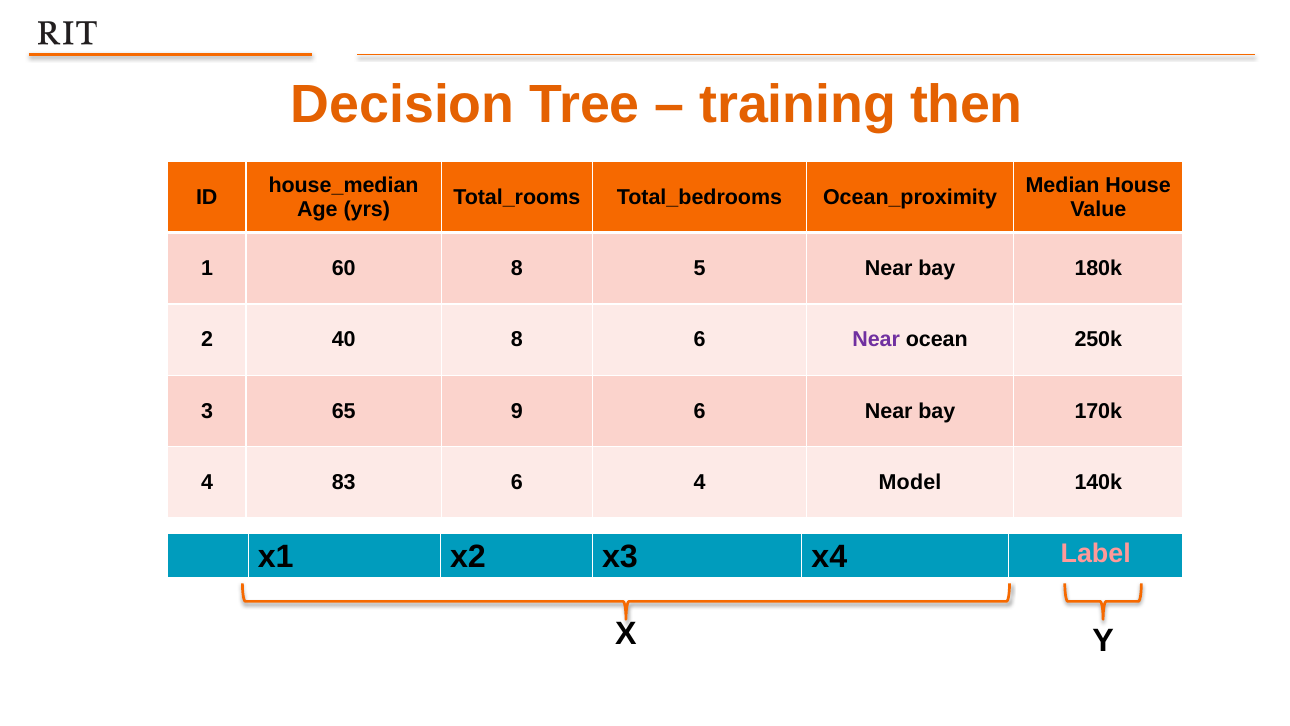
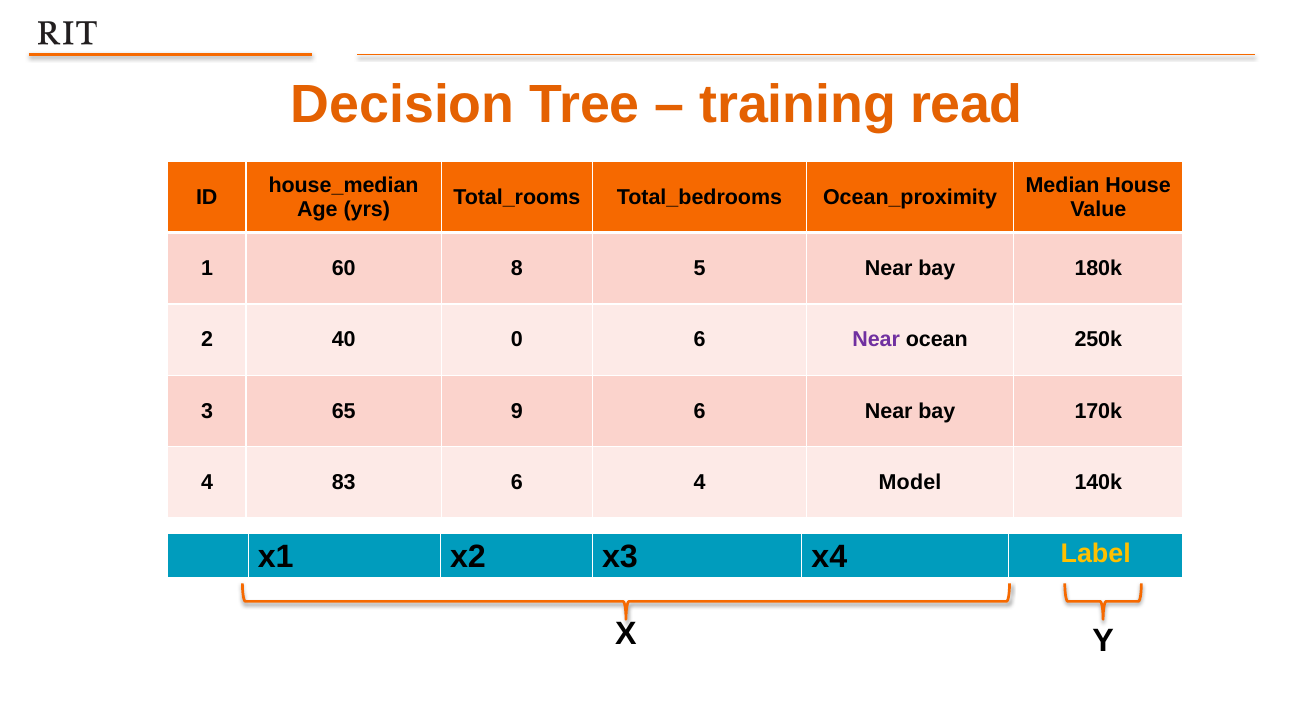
then: then -> read (966, 104)
40 8: 8 -> 0 (517, 340)
Label colour: pink -> yellow (1096, 553)
